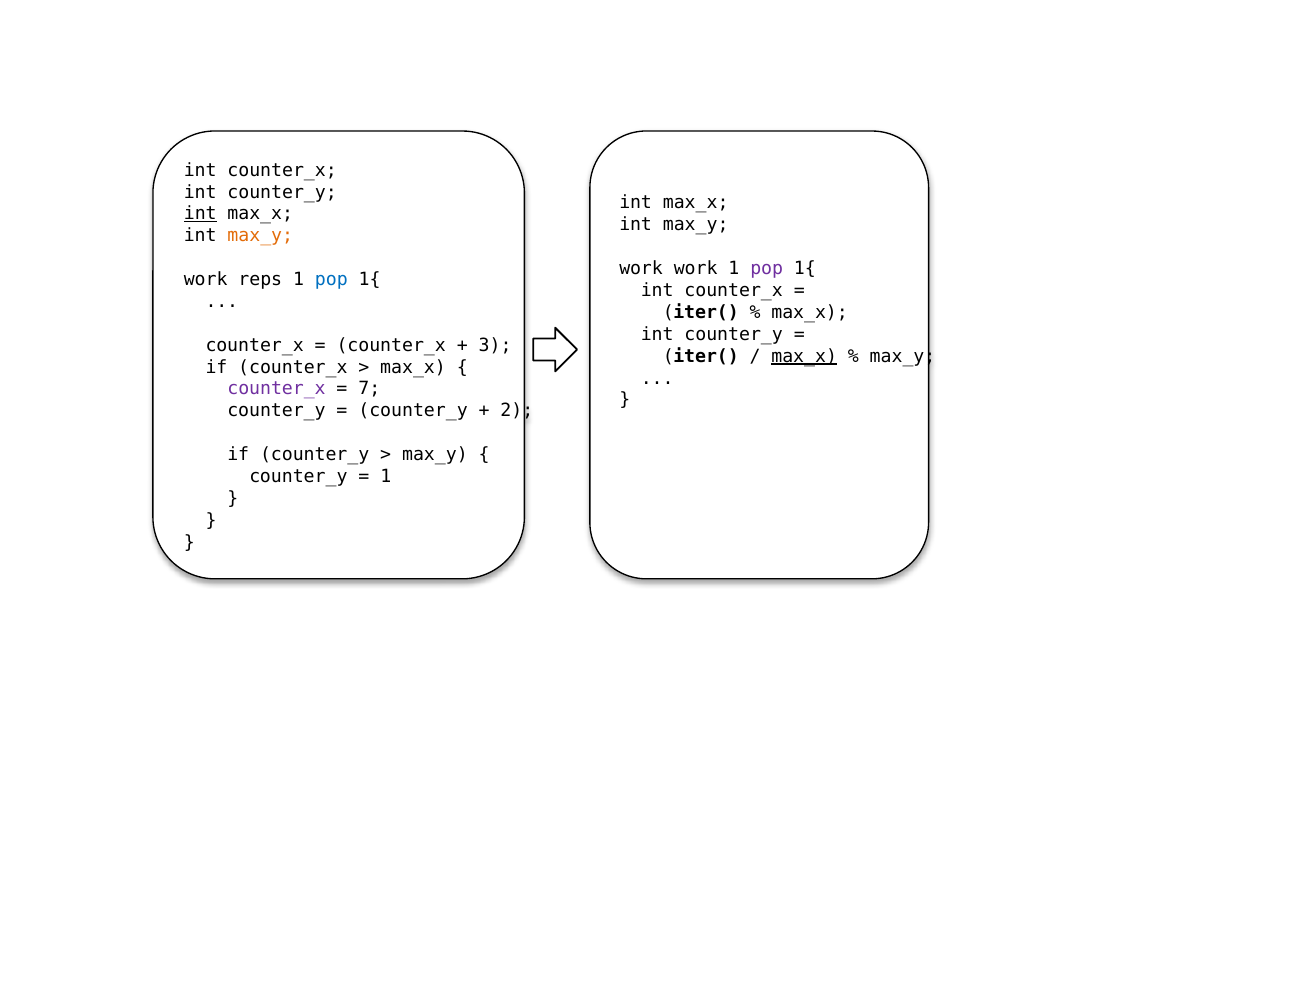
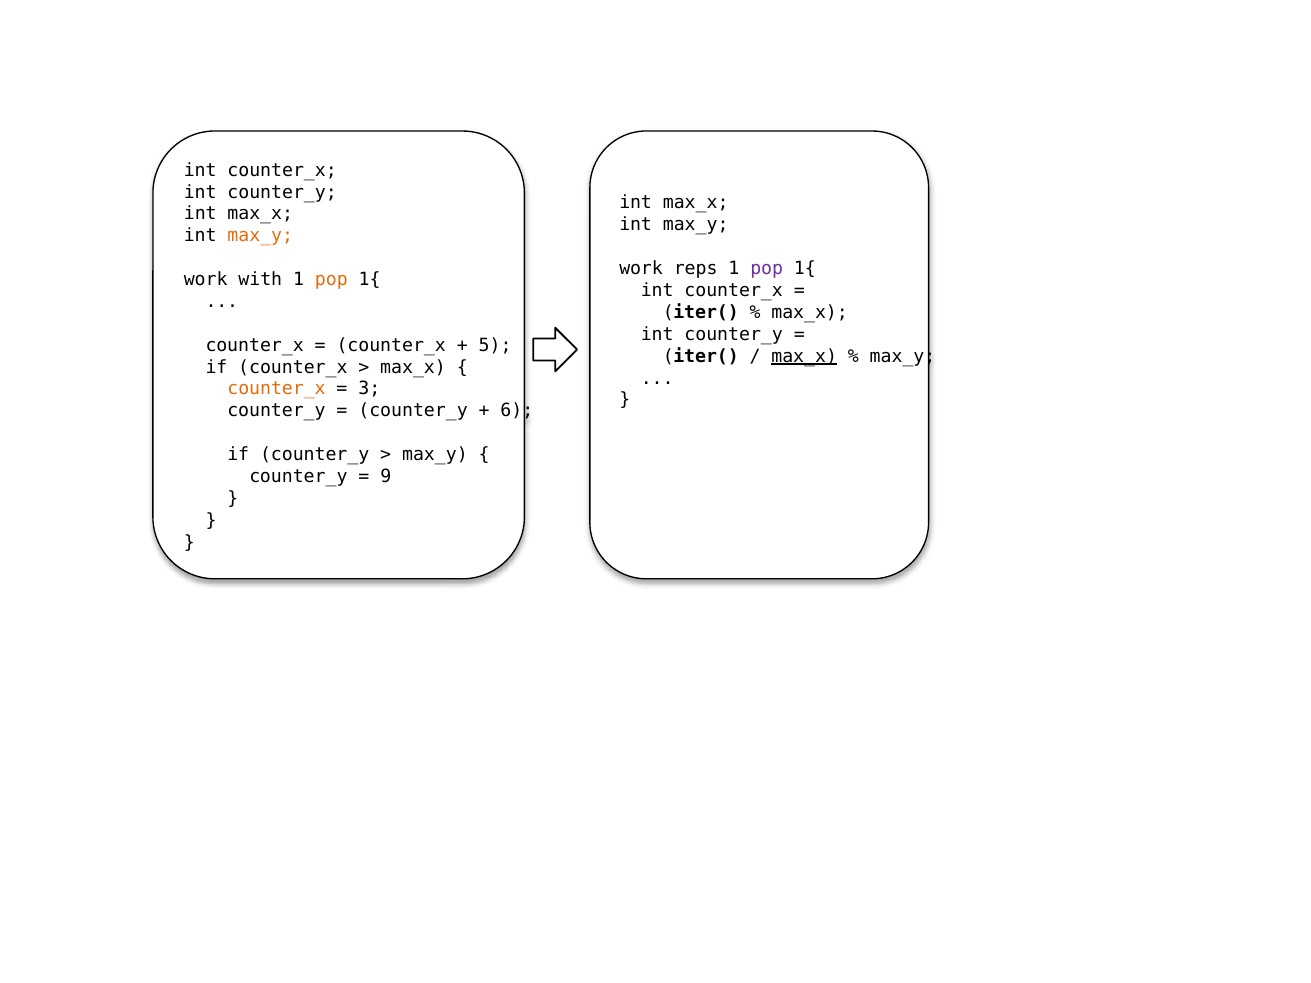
int underline: present -> none (200, 214)
work work: work -> reps (696, 269)
reps: reps -> with (260, 280)
pop colour: blue -> orange (331, 280)
3: 3 -> 5 (495, 345)
counter_x colour: purple -> orange (277, 389)
7: 7 -> 3 (369, 389)
2: 2 -> 6 (517, 411)
1: 1 -> 9 (386, 477)
